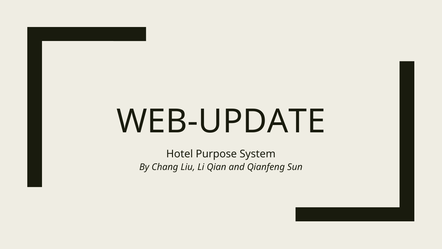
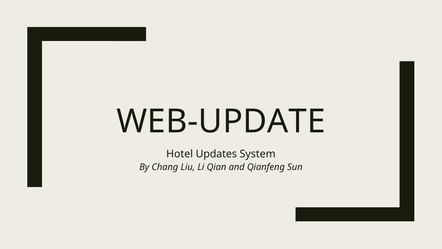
Purpose: Purpose -> Updates (216, 154)
